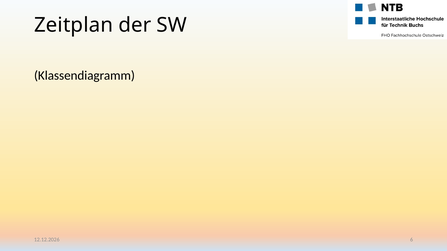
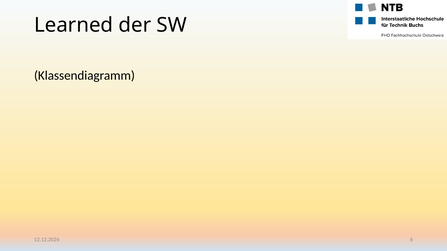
Zeitplan: Zeitplan -> Learned (74, 25)
